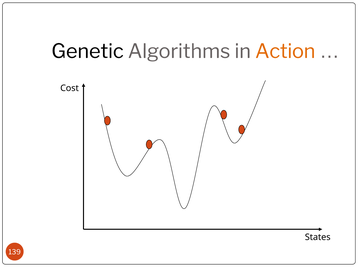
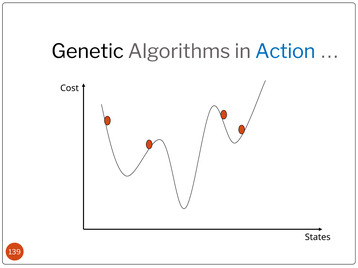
Action colour: orange -> blue (285, 51)
